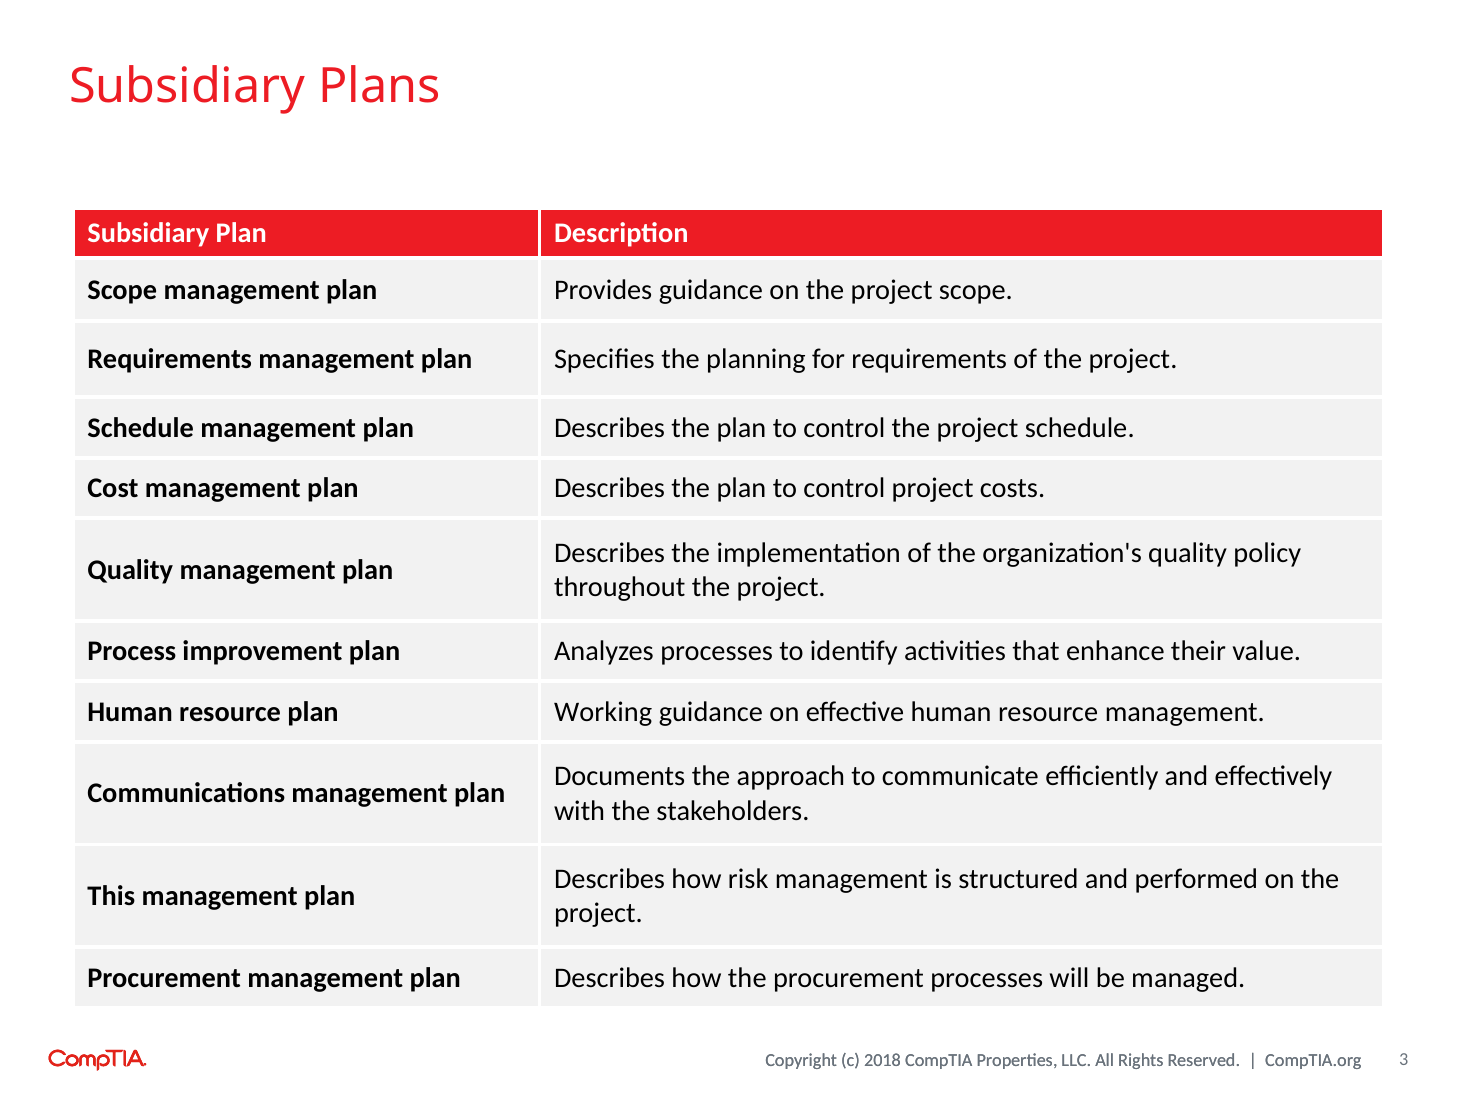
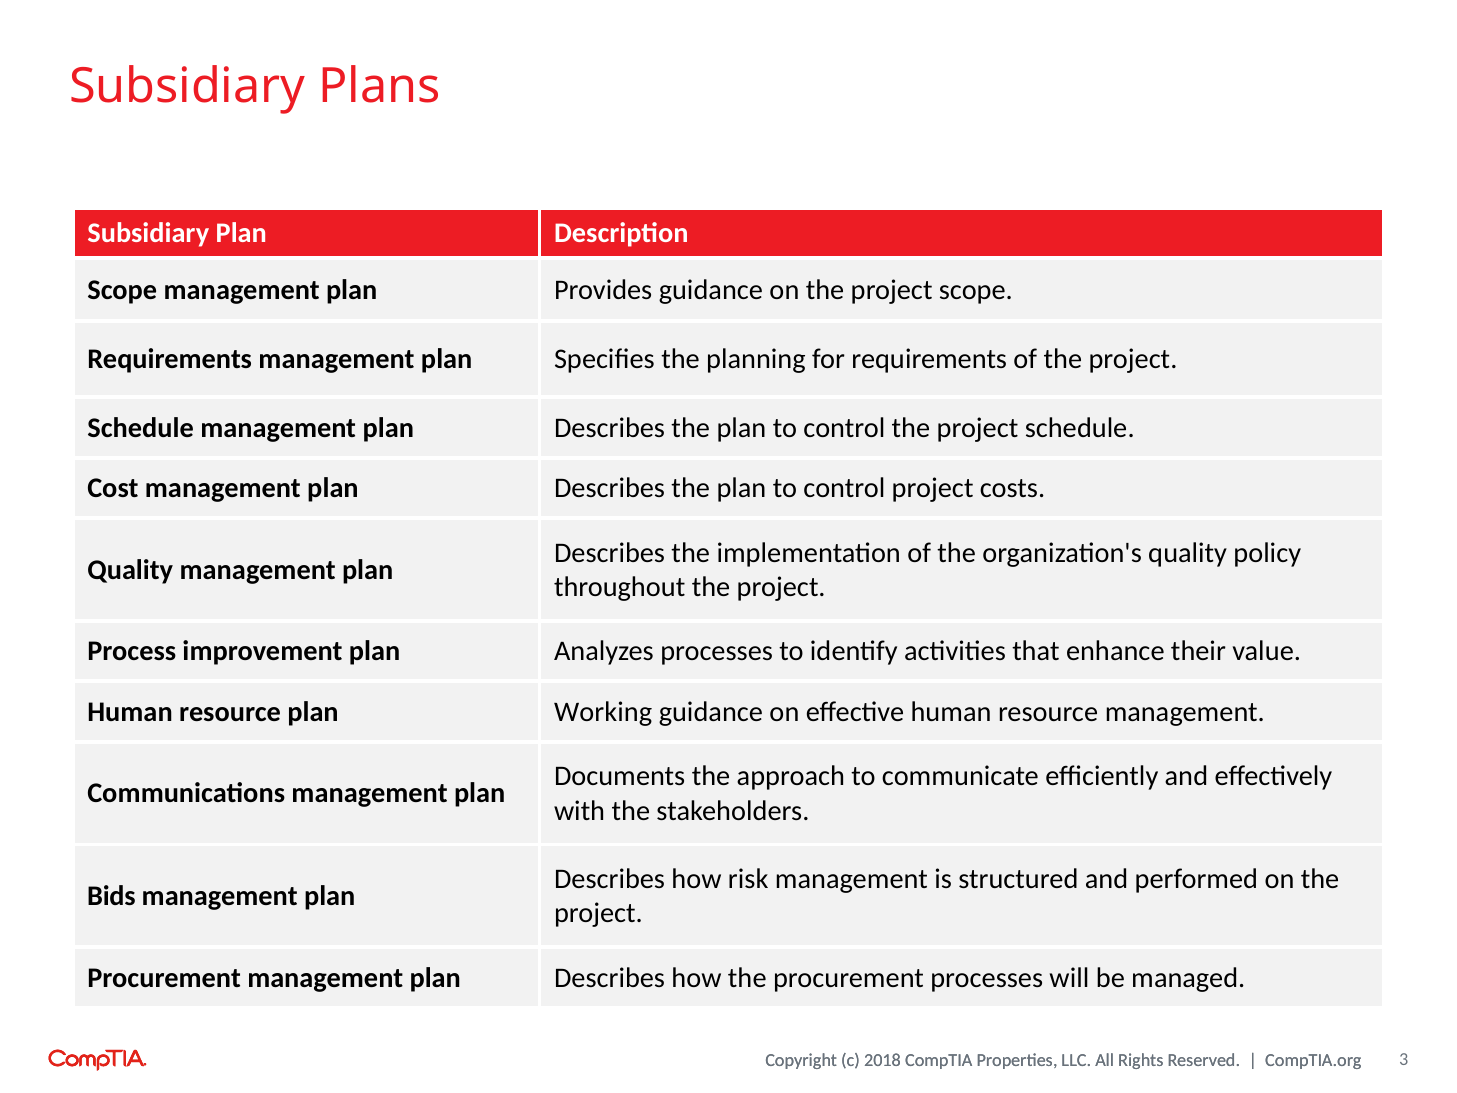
This: This -> Bids (111, 896)
